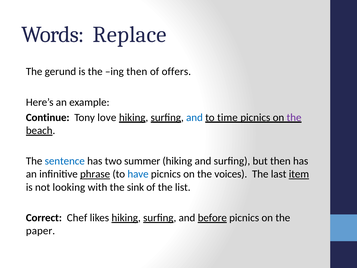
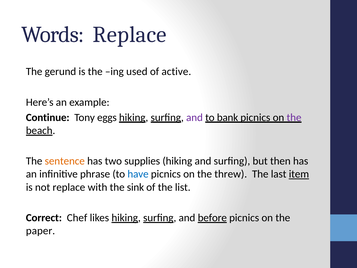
ing then: then -> used (137, 72)
offers: offers -> active (176, 72)
love: love -> eggs (107, 117)
and colour: blue -> purple (194, 117)
time: time -> bank (228, 117)
sentence colour: blue -> orange (65, 161)
summer: summer -> supplies (142, 161)
phrase underline: present -> none (95, 174)
voices: voices -> threw (231, 174)
not looking: looking -> replace (69, 187)
